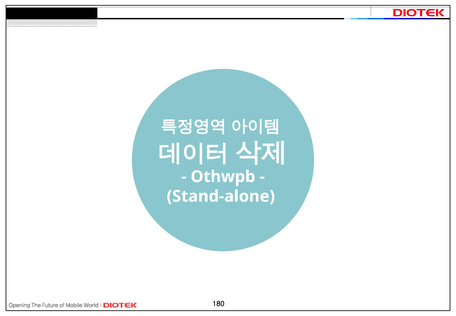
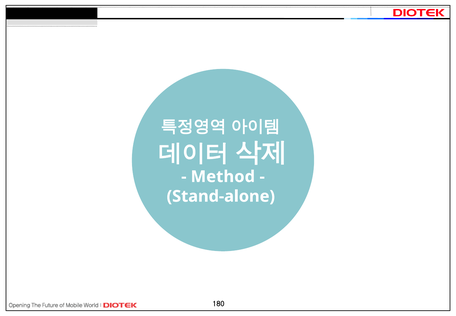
Othwpb: Othwpb -> Method (223, 176)
